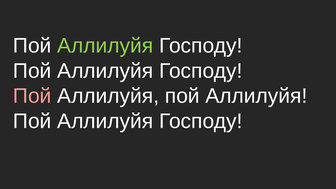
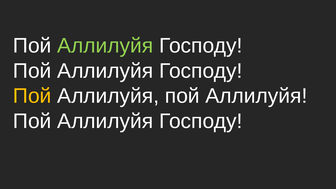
Пой colour: pink -> yellow (32, 96)
